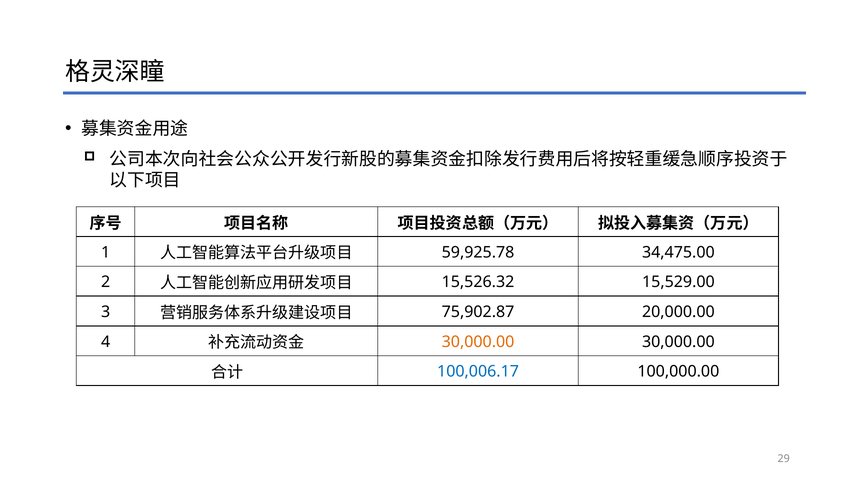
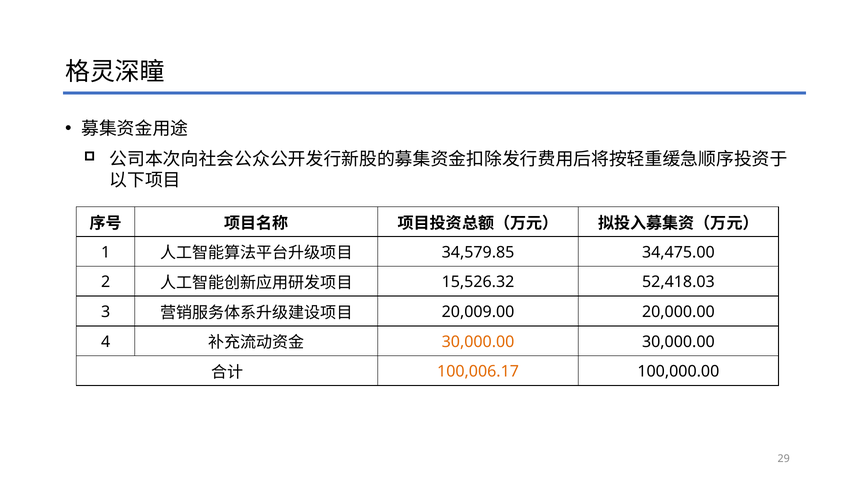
59,925.78: 59,925.78 -> 34,579.85 (478, 252)
15,529.00: 15,529.00 -> 52,418.03 (678, 282)
75,902.87: 75,902.87 -> 20,009.00 (478, 312)
100,006.17 colour: blue -> orange (478, 371)
